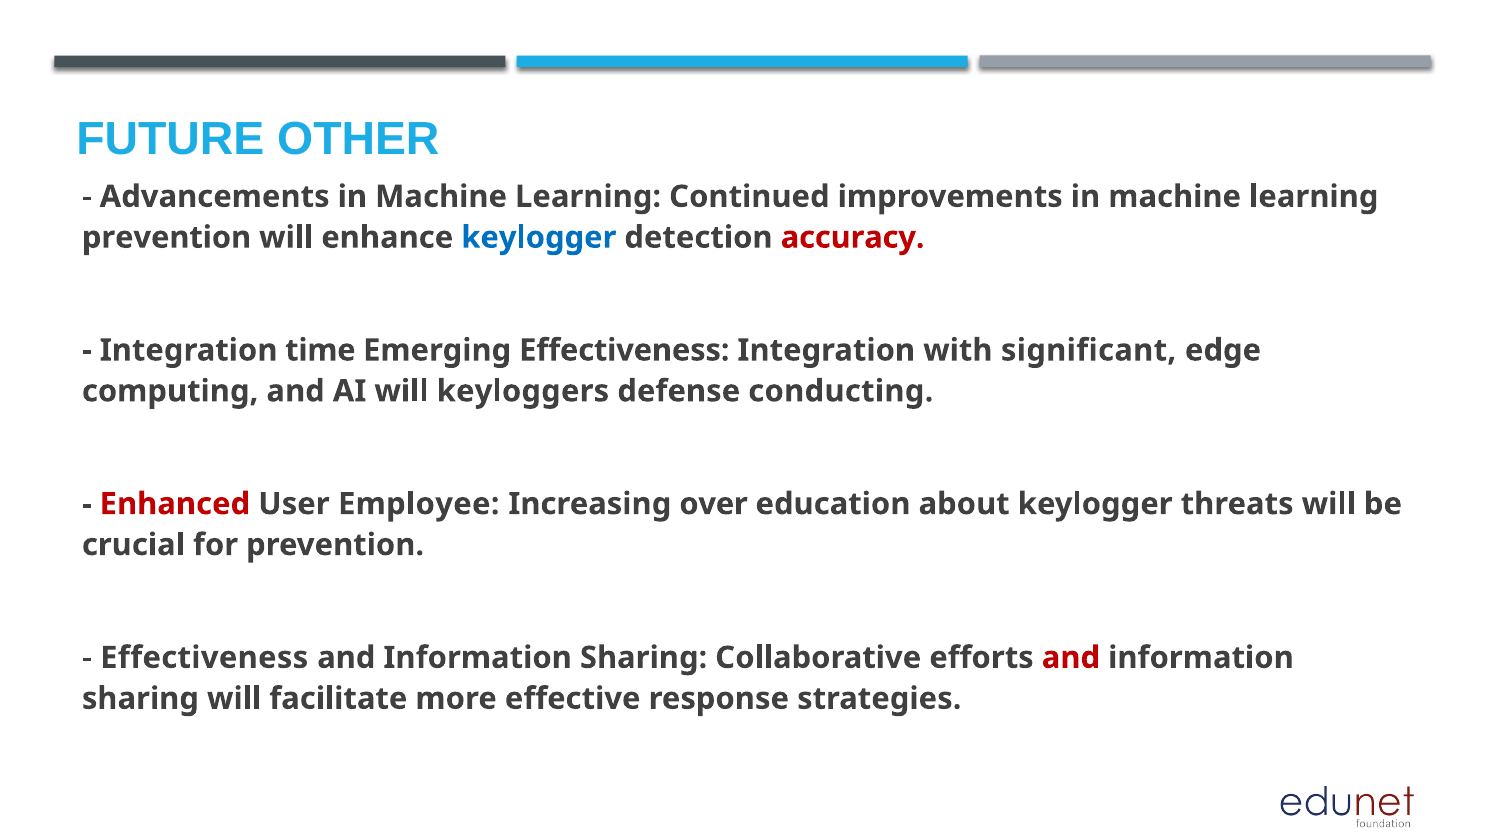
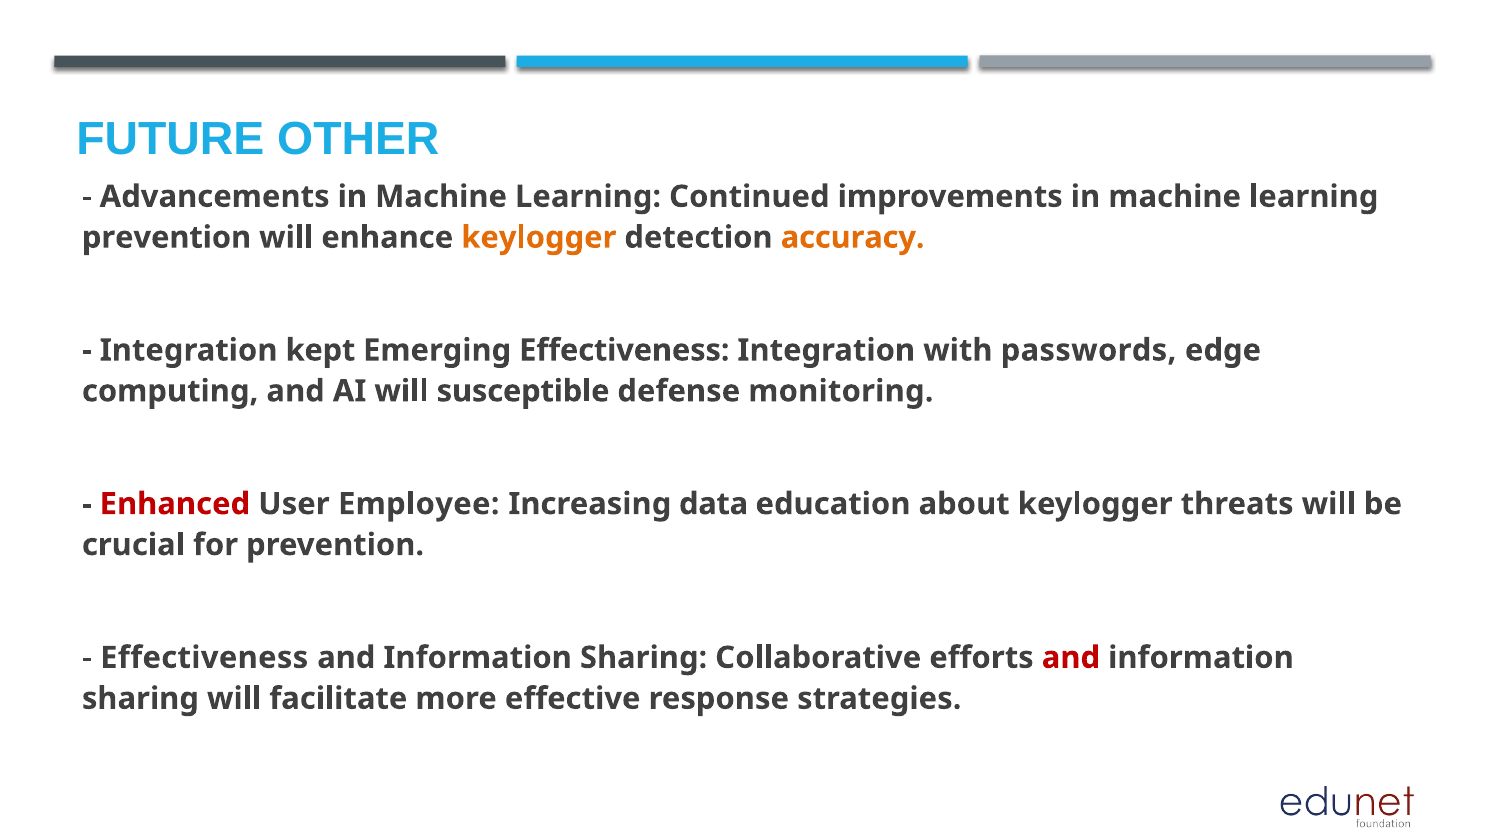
keylogger colour: blue -> orange (539, 237)
accuracy colour: red -> orange (853, 237)
time: time -> kept (320, 350)
significant: significant -> passwords (1089, 350)
keyloggers: keyloggers -> susceptible (523, 391)
conducting: conducting -> monitoring (841, 391)
over: over -> data (714, 504)
